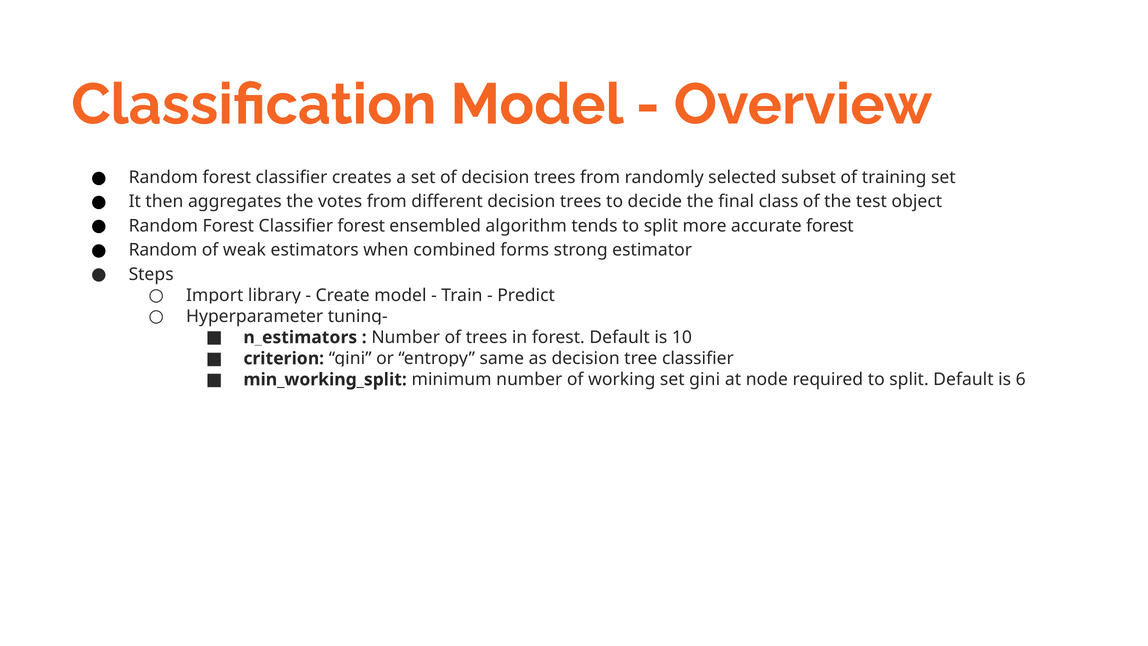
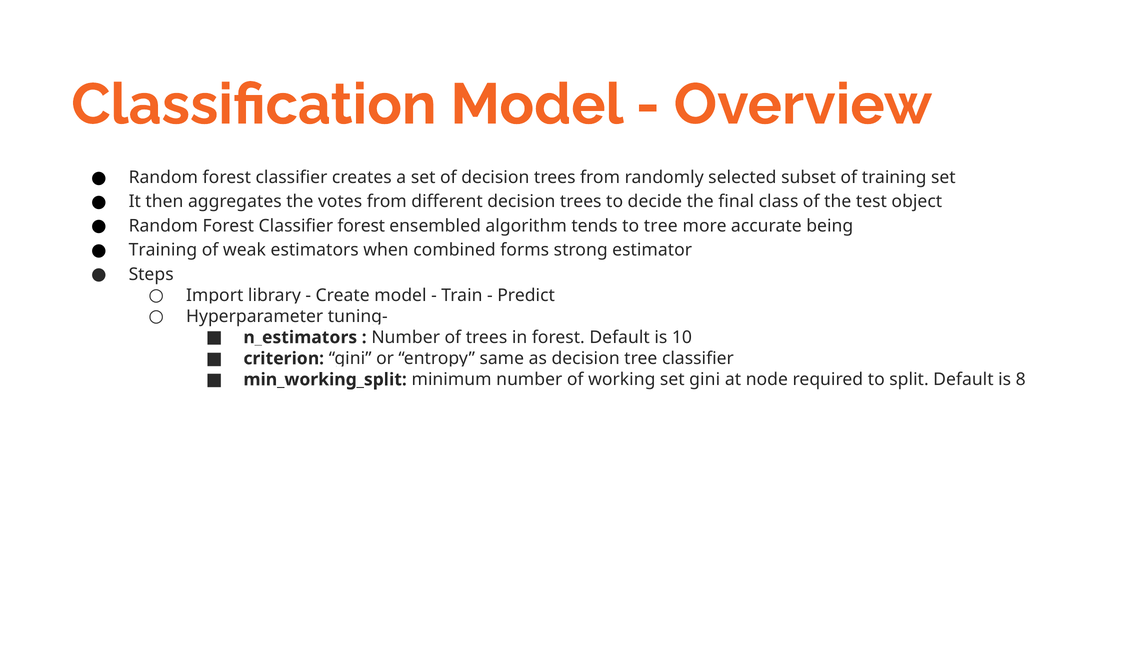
tends to split: split -> tree (661, 226)
accurate forest: forest -> being (830, 226)
Random: Random -> Training (163, 250)
6: 6 -> 8 (1021, 379)
